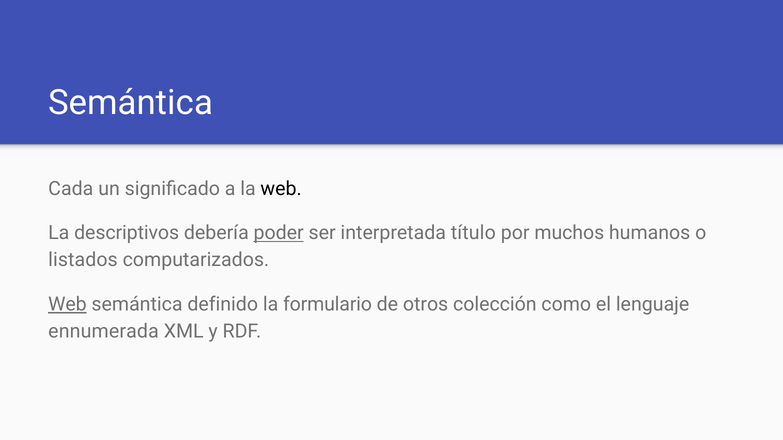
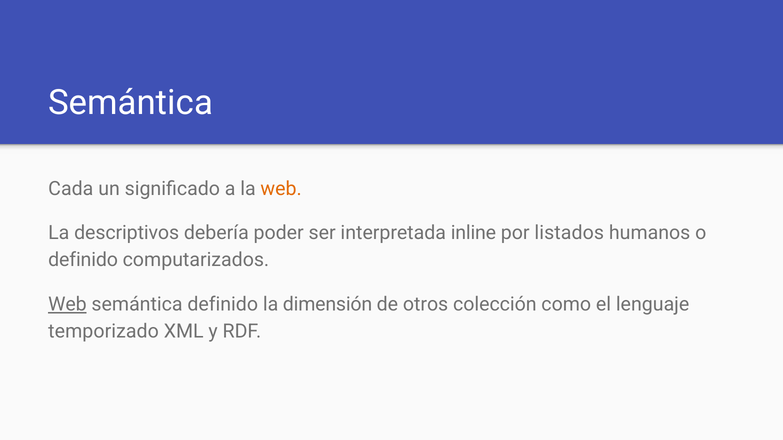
web colour: black -> orange (281, 189)
poder underline: present -> none (279, 233)
título: título -> inline (473, 233)
muchos: muchos -> listados (569, 233)
listados: listados -> definido (83, 260)
formulario: formulario -> dimensión (328, 305)
ennumerada: ennumerada -> temporizado (104, 332)
